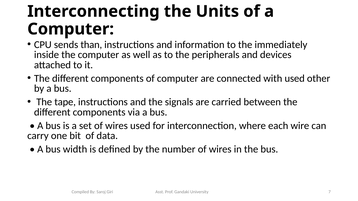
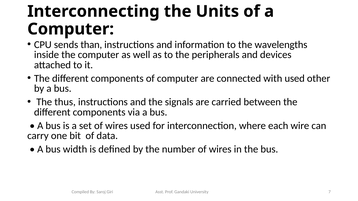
immediately: immediately -> wavelengths (281, 45)
tape: tape -> thus (65, 102)
